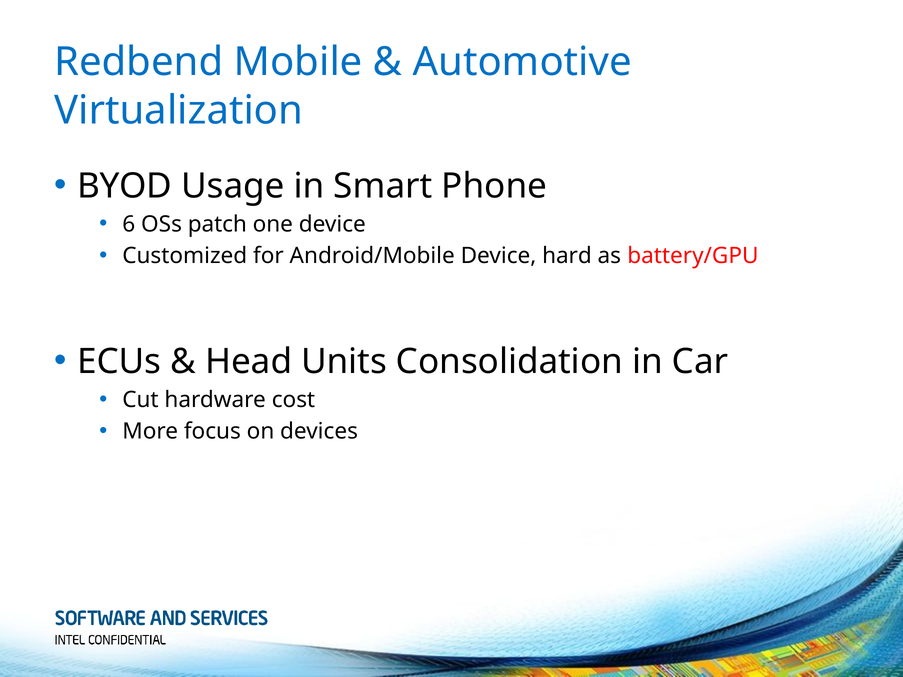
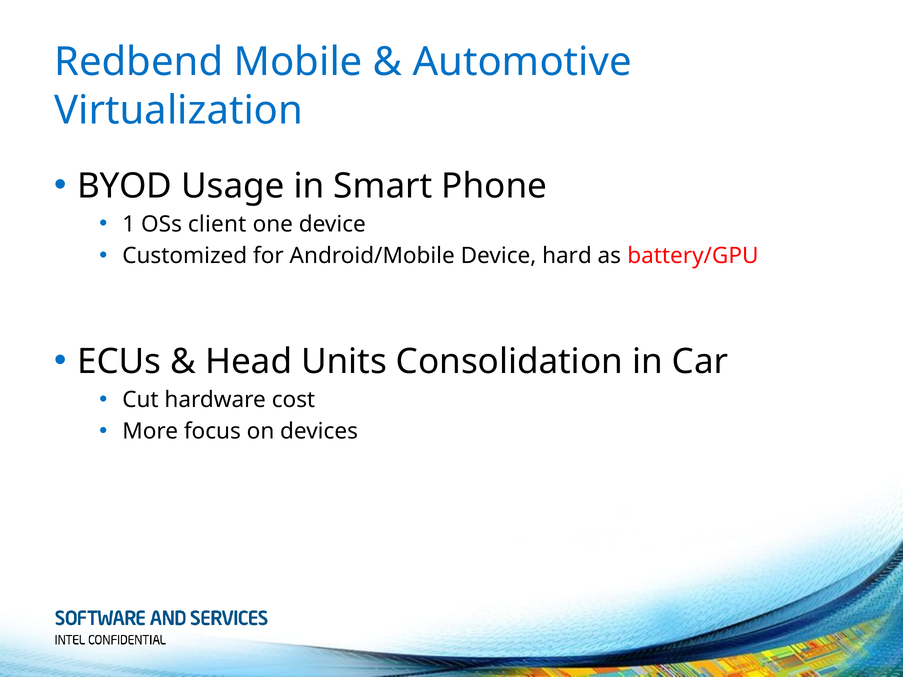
6: 6 -> 1 (129, 224)
patch: patch -> client (217, 224)
